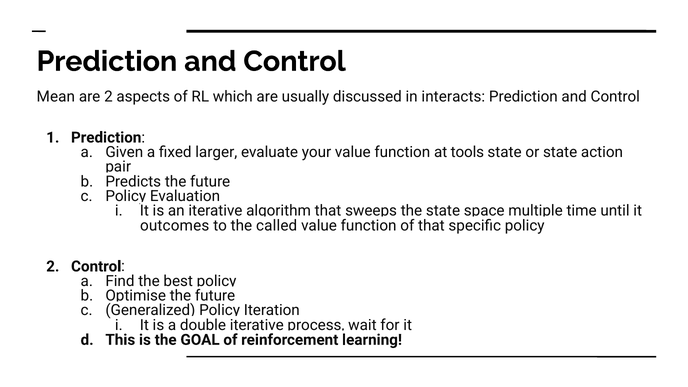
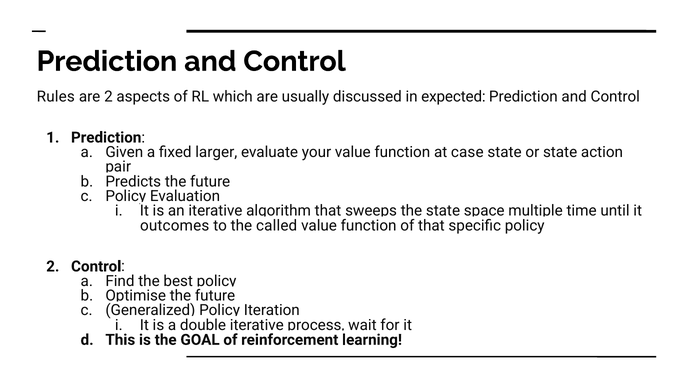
Mean: Mean -> Rules (56, 97)
interacts: interacts -> expected (453, 97)
tools: tools -> case (467, 152)
